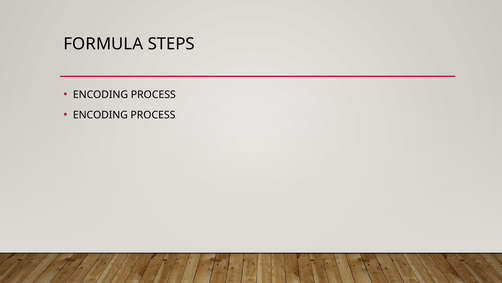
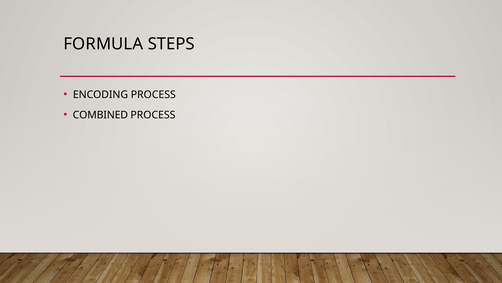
ENCODING: ENCODING -> COMBINED (100, 115)
